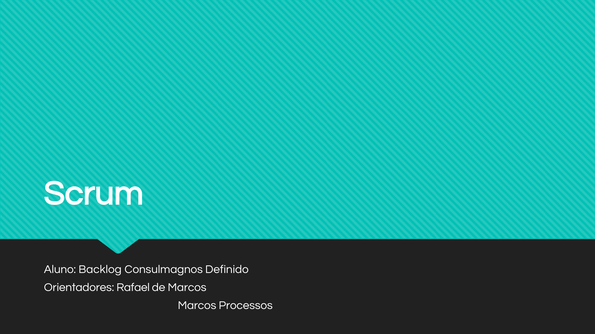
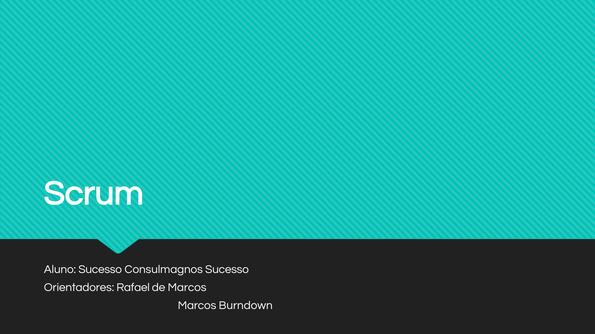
Aluno Backlog: Backlog -> Sucesso (100, 270)
Consulmagnos Definido: Definido -> Sucesso (227, 270)
Processos: Processos -> Burndown (246, 306)
